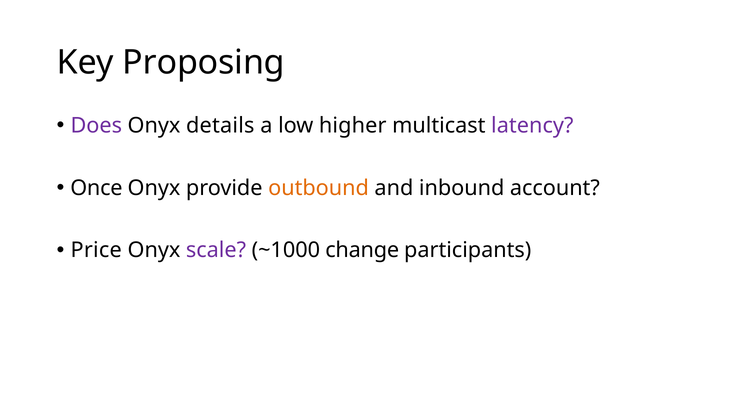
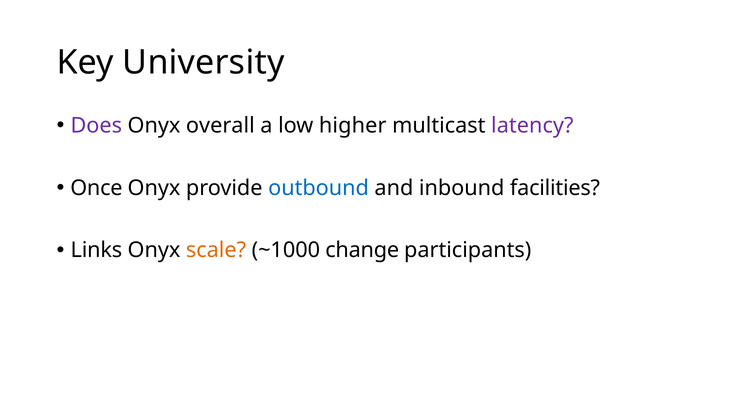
Proposing: Proposing -> University (203, 62)
details: details -> overall (220, 126)
outbound colour: orange -> blue (319, 188)
account: account -> facilities (555, 188)
Price: Price -> Links (96, 250)
scale colour: purple -> orange (216, 250)
